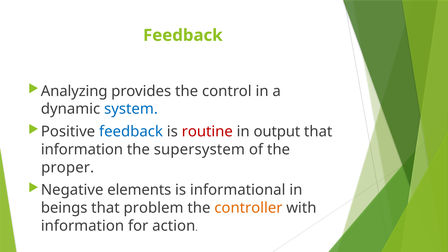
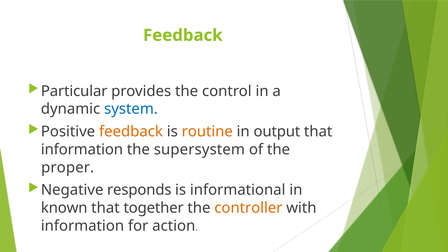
Analyzing: Analyzing -> Particular (74, 91)
feedback colour: blue -> orange (131, 132)
routine colour: red -> orange (207, 132)
elements: elements -> responds (139, 190)
beings: beings -> known (64, 208)
problem: problem -> together (154, 208)
